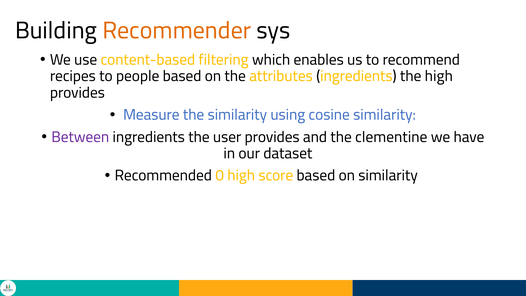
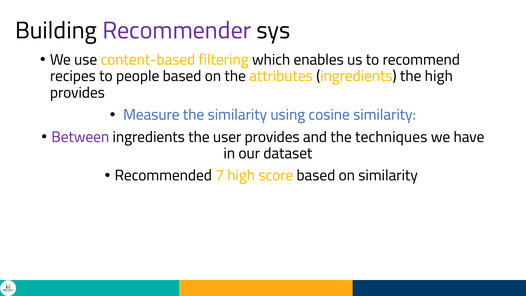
Recommender colour: orange -> purple (177, 30)
clementine: clementine -> techniques (391, 137)
0: 0 -> 7 (220, 176)
